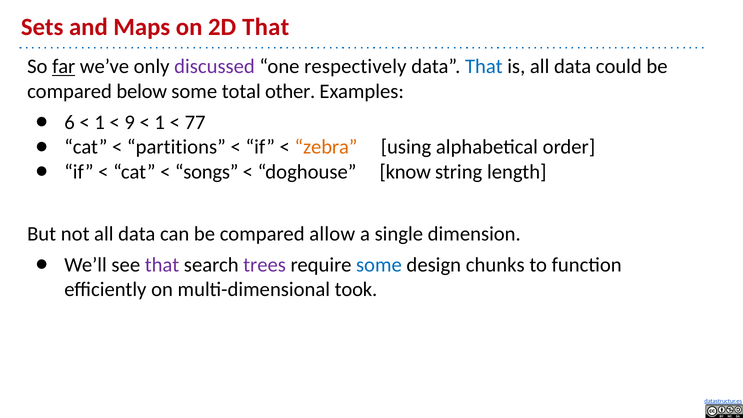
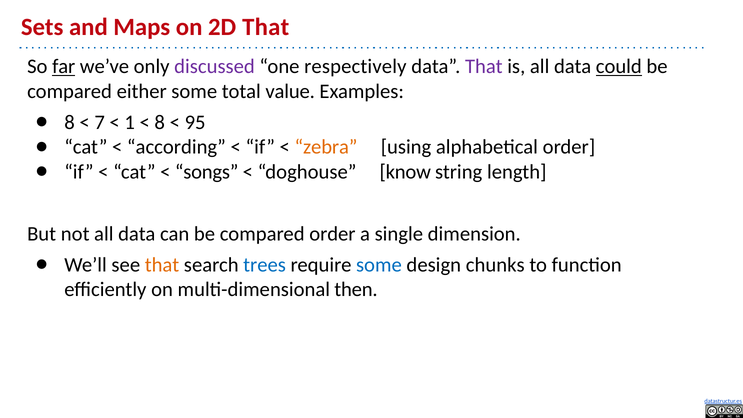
That colour: blue -> purple (484, 66)
could underline: none -> present (619, 66)
below: below -> either (142, 91)
other: other -> value (290, 91)
6: 6 -> 8 (70, 122)
1: 1 -> 7 (100, 122)
9: 9 -> 1 (130, 122)
1: 1 -> 8 (160, 122)
77: 77 -> 95 (195, 122)
partitions: partitions -> according (176, 147)
compared allow: allow -> order (332, 234)
that colour: purple -> orange (162, 265)
trees colour: purple -> blue (265, 265)
took: took -> then (356, 290)
